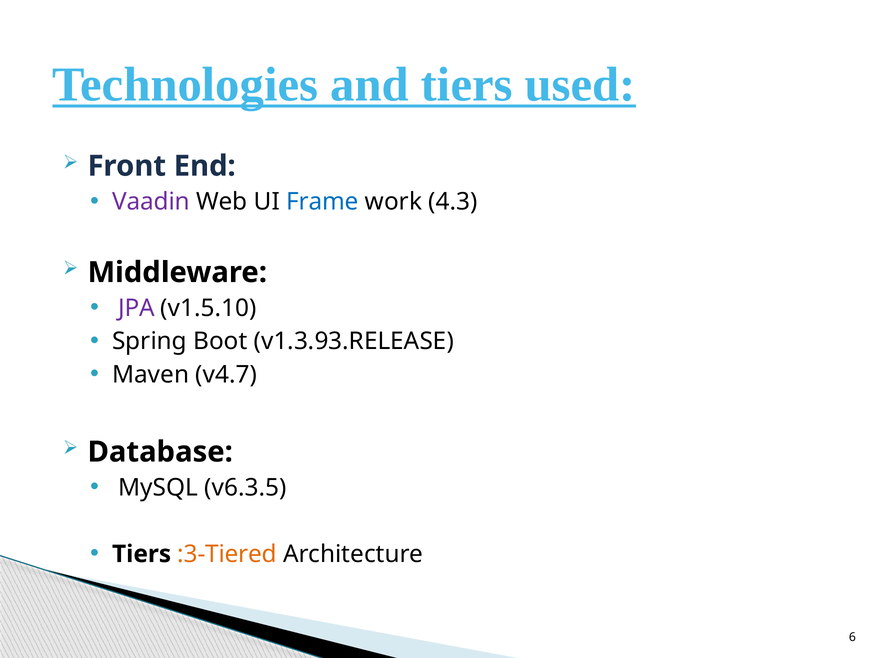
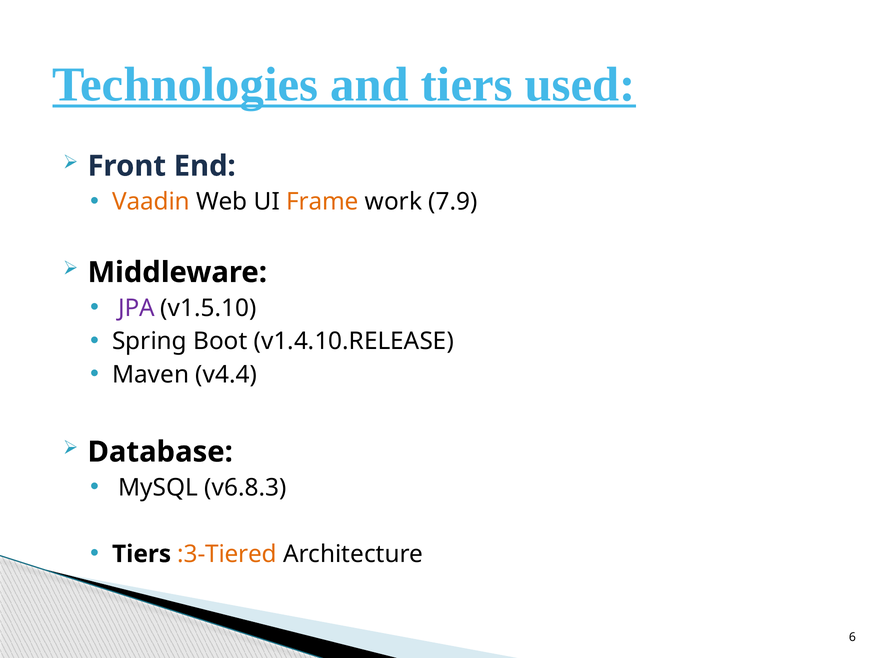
Vaadin colour: purple -> orange (151, 202)
Frame colour: blue -> orange (322, 202)
4.3: 4.3 -> 7.9 (453, 202)
v1.3.93.RELEASE: v1.3.93.RELEASE -> v1.4.10.RELEASE (354, 341)
v4.7: v4.7 -> v4.4 (226, 374)
v6.3.5: v6.3.5 -> v6.8.3 (245, 487)
